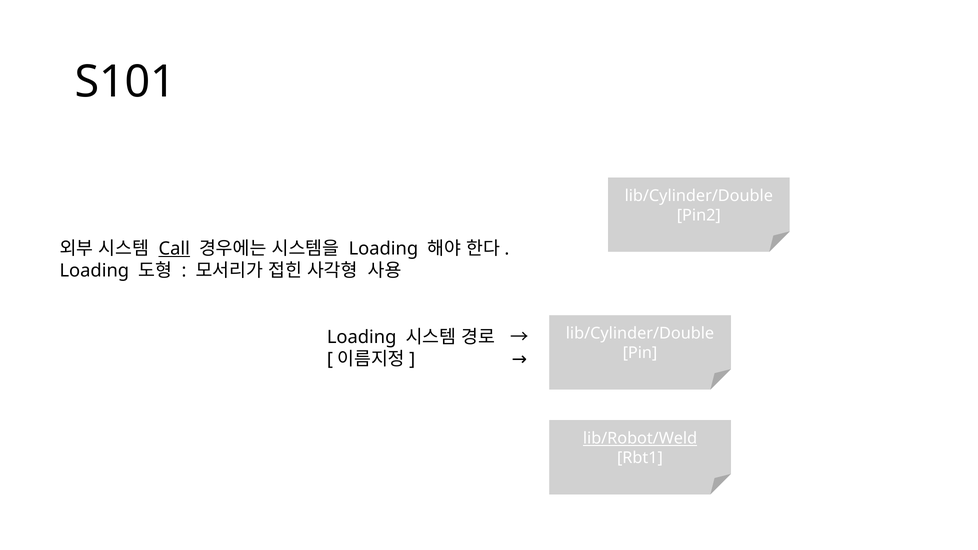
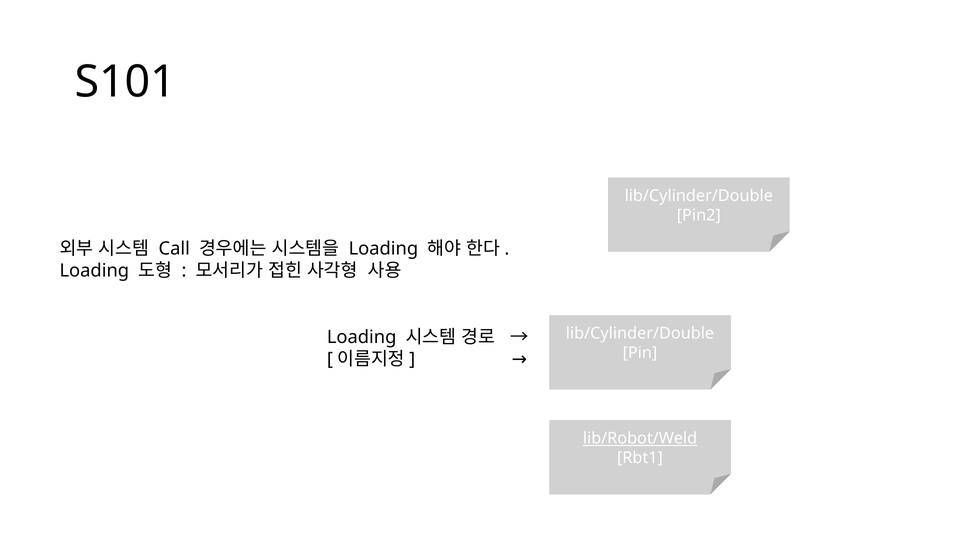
Call underline: present -> none (174, 249)
